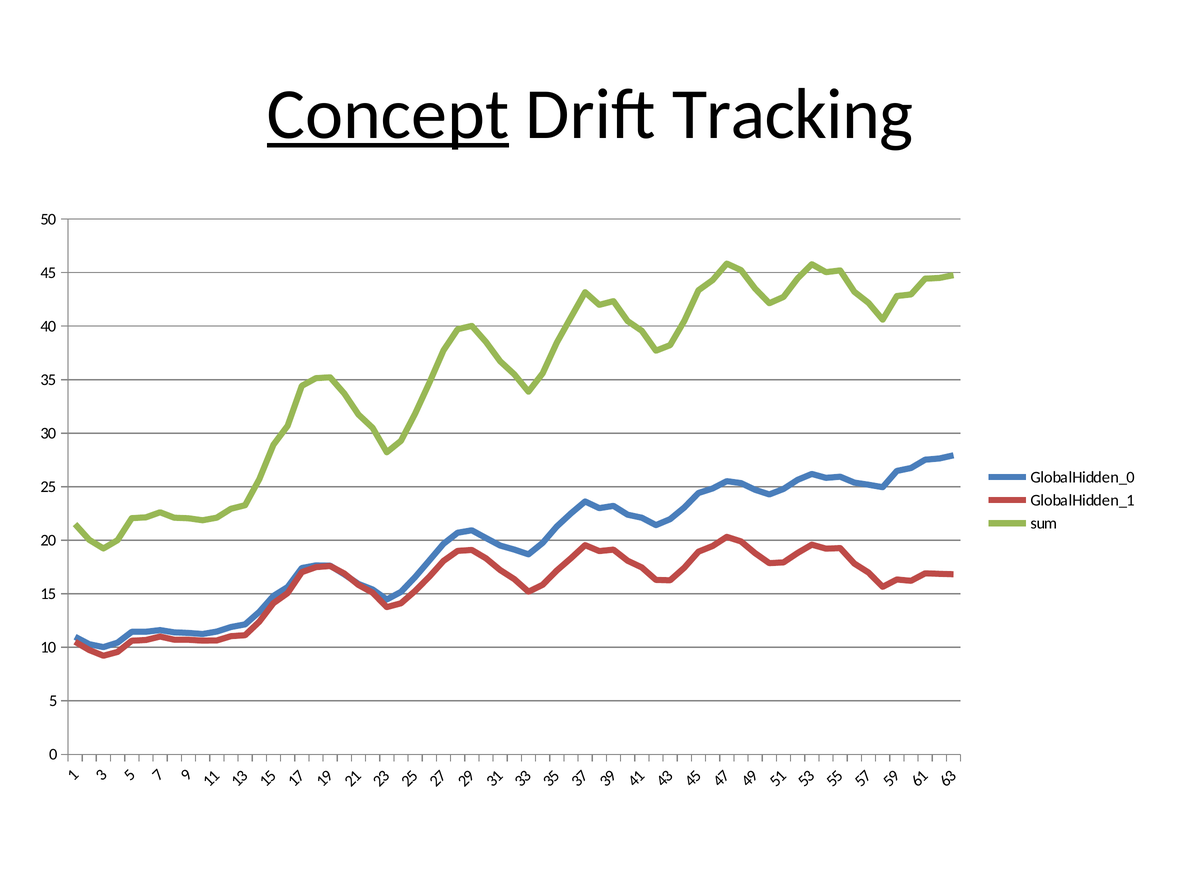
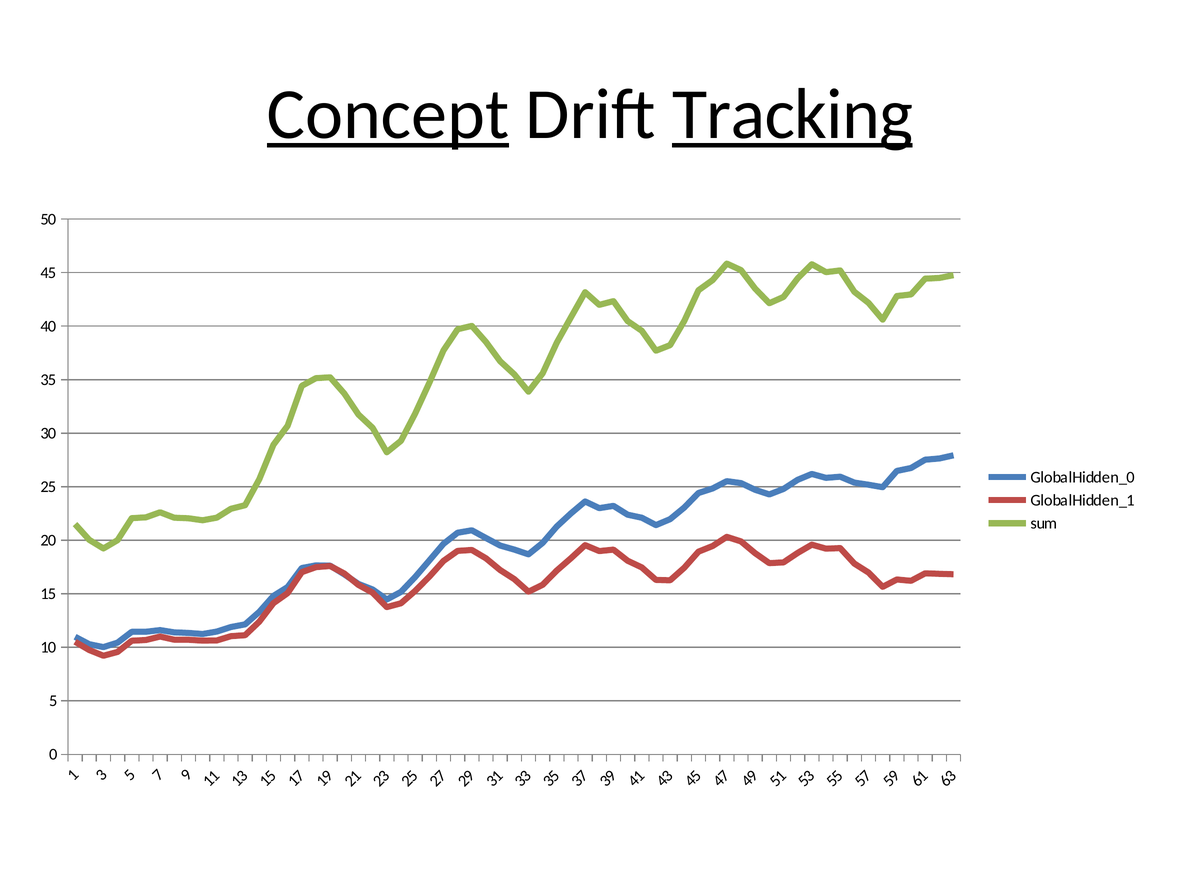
Tracking underline: none -> present (793, 114)
